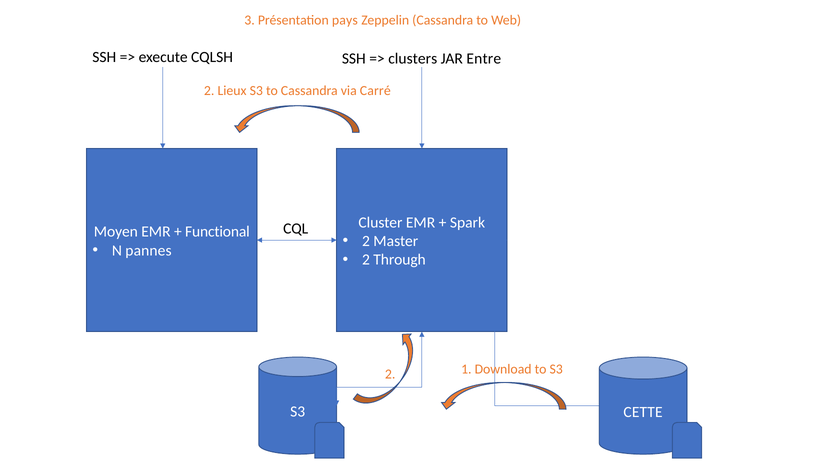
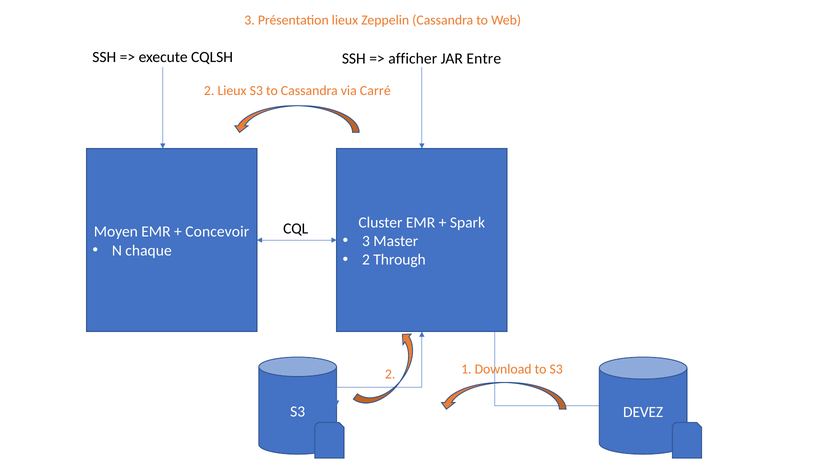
Présentation pays: pays -> lieux (345, 20)
clusters: clusters -> afficher (413, 59)
Functional: Functional -> Concevoir (217, 232)
2: 2 -> 3 (366, 241)
pannes: pannes -> chaque (149, 250)
CETTE: CETTE -> DEVEZ (643, 412)
